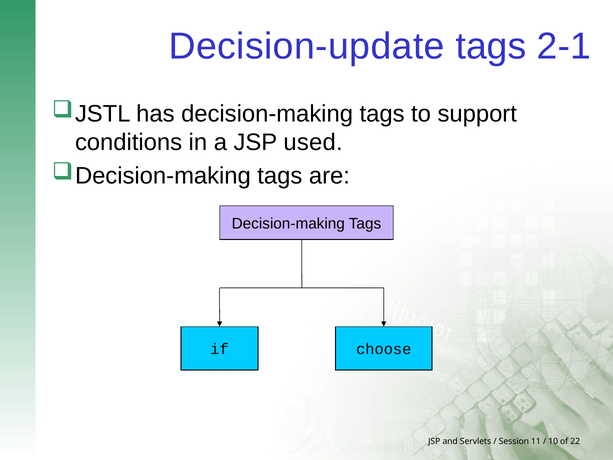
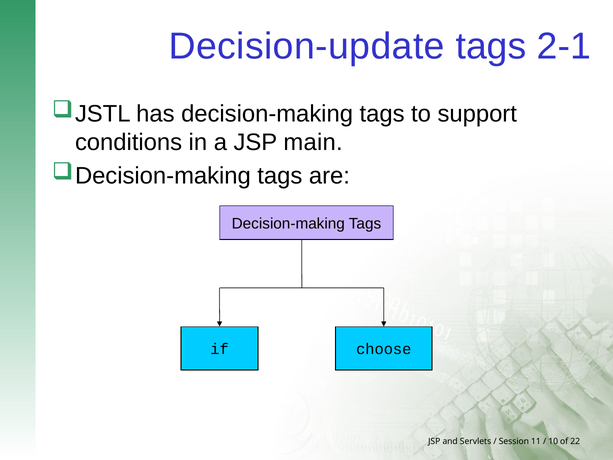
used: used -> main (313, 142)
